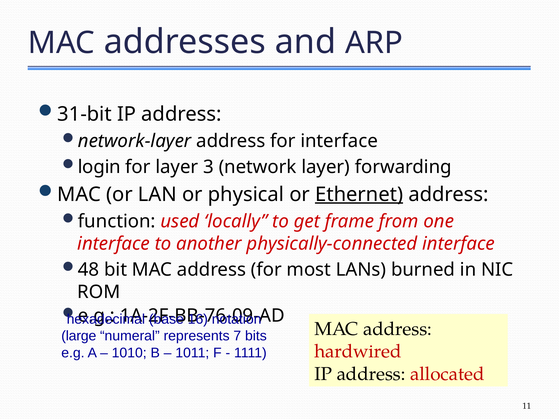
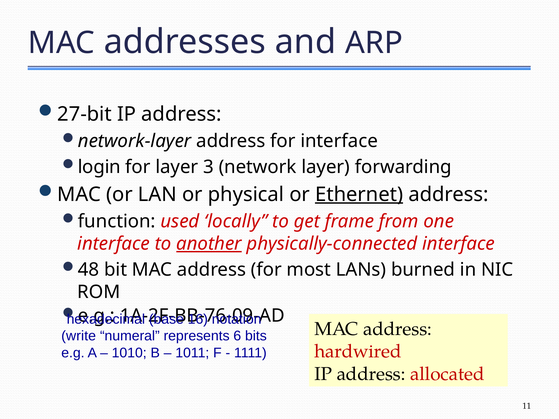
31-bit: 31-bit -> 27-bit (85, 114)
another underline: none -> present (209, 244)
large: large -> write (79, 336)
7: 7 -> 6 (237, 336)
